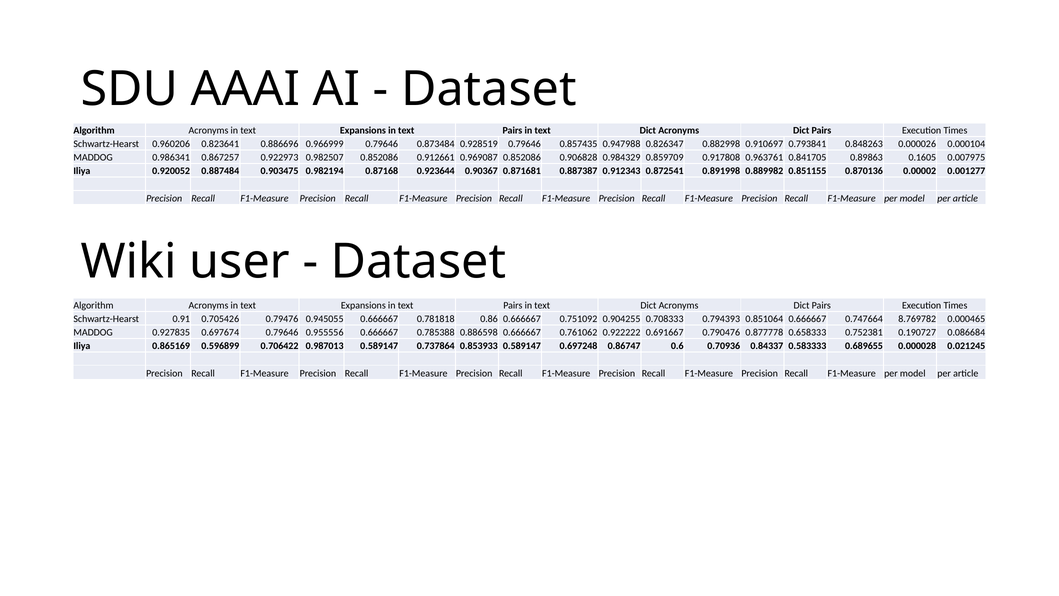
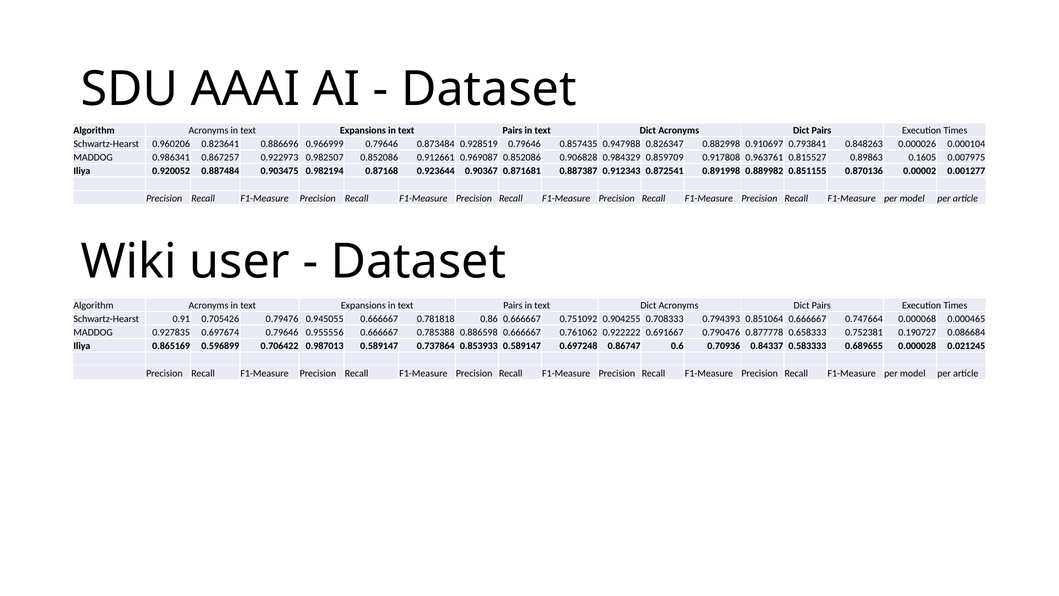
0.841705: 0.841705 -> 0.815527 (807, 157)
8.769782: 8.769782 -> 0.000068 (917, 319)
